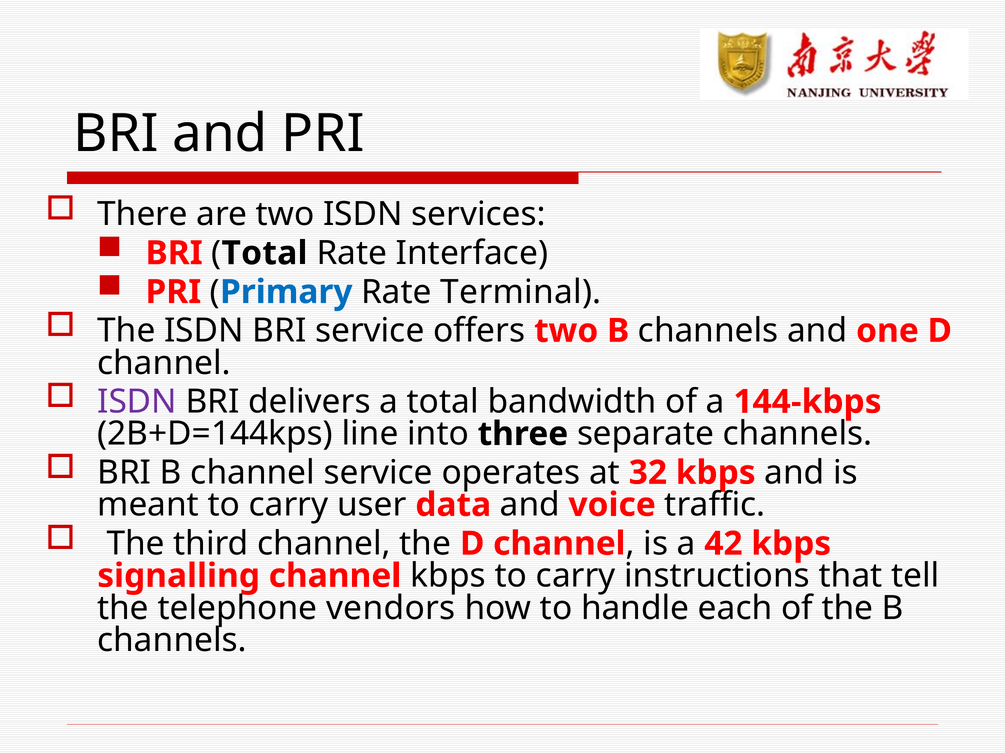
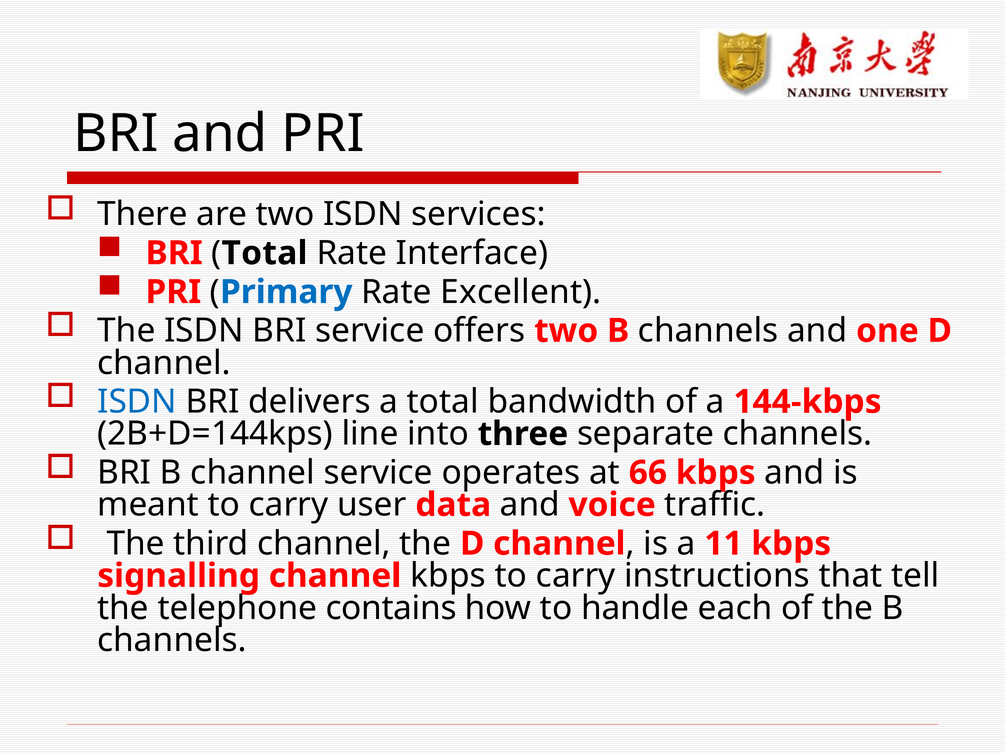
Terminal: Terminal -> Excellent (521, 292)
ISDN colour: purple -> blue (137, 402)
32: 32 -> 66 (648, 473)
42: 42 -> 11 (723, 544)
vendors: vendors -> contains (391, 609)
